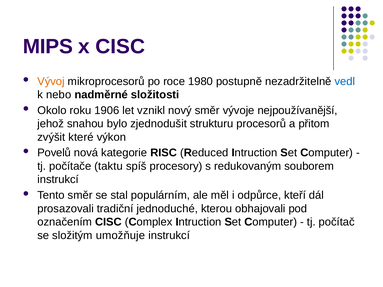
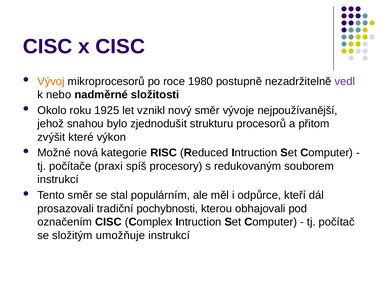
MIPS: MIPS -> CISC (48, 46)
vedl colour: blue -> purple (345, 81)
1906: 1906 -> 1925 (107, 110)
Povelů: Povelů -> Možné (54, 153)
taktu: taktu -> praxi (109, 166)
jednoduché: jednoduché -> pochybnosti (167, 209)
